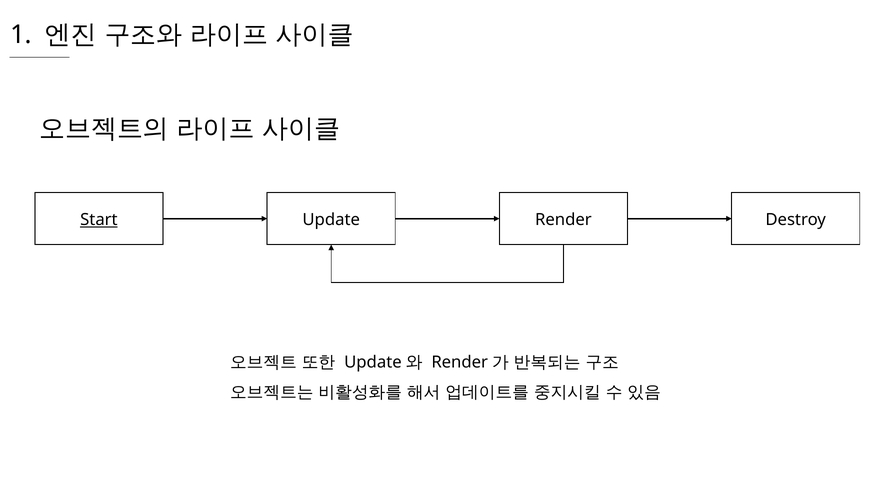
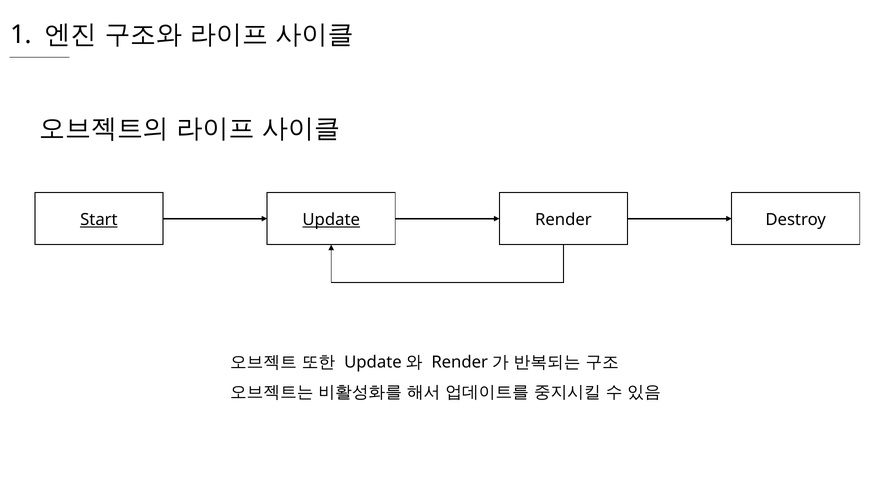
Update underline: none -> present (331, 220)
